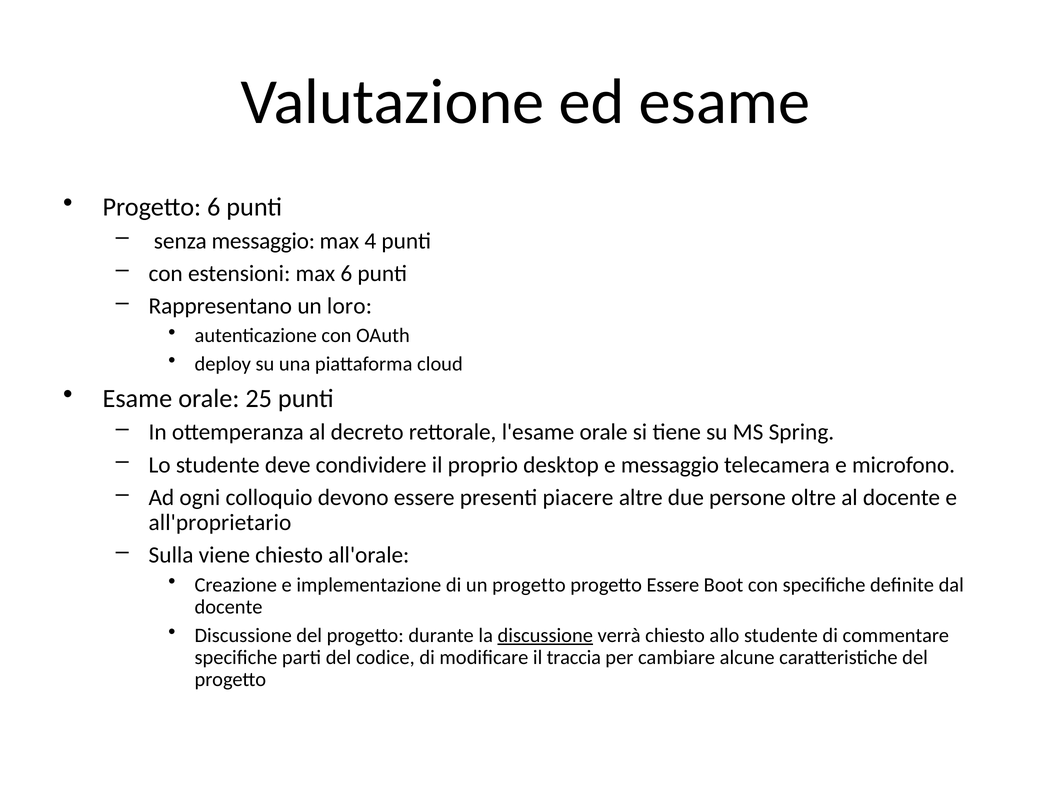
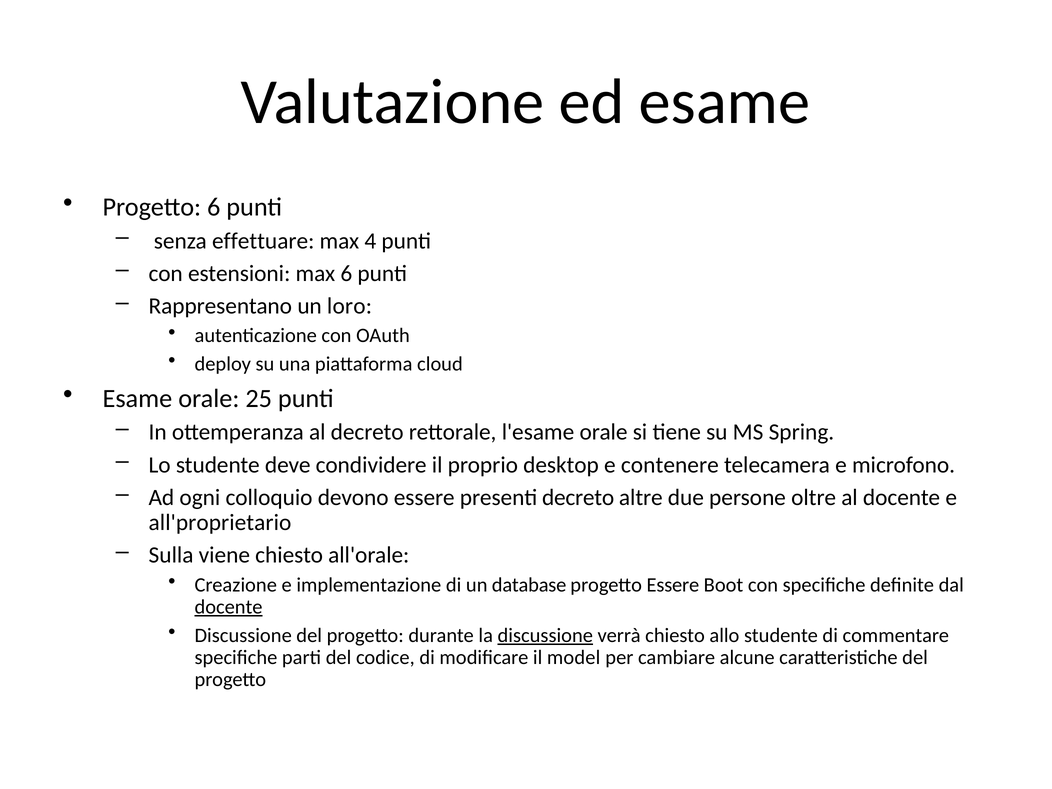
senza messaggio: messaggio -> effettuare (263, 241)
e messaggio: messaggio -> contenere (670, 465)
presenti piacere: piacere -> decreto (578, 497)
un progetto: progetto -> database (529, 585)
docente underline: none -> present (229, 607)
traccia: traccia -> model (574, 657)
